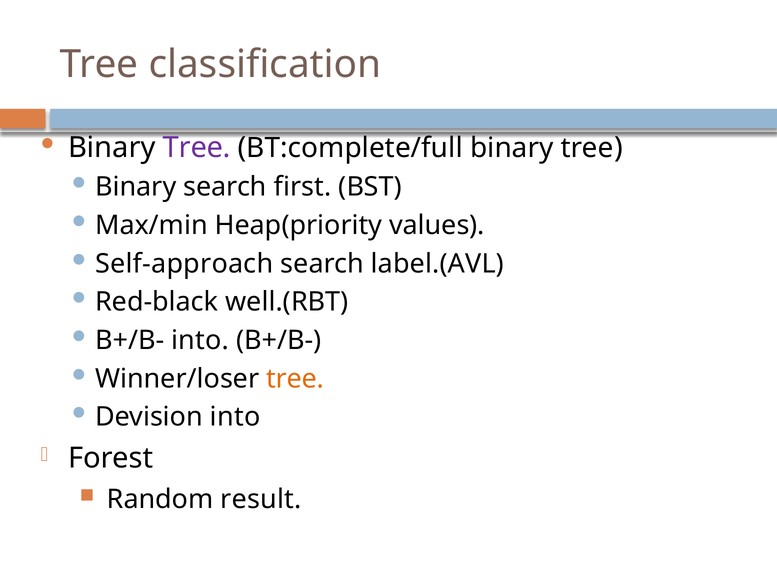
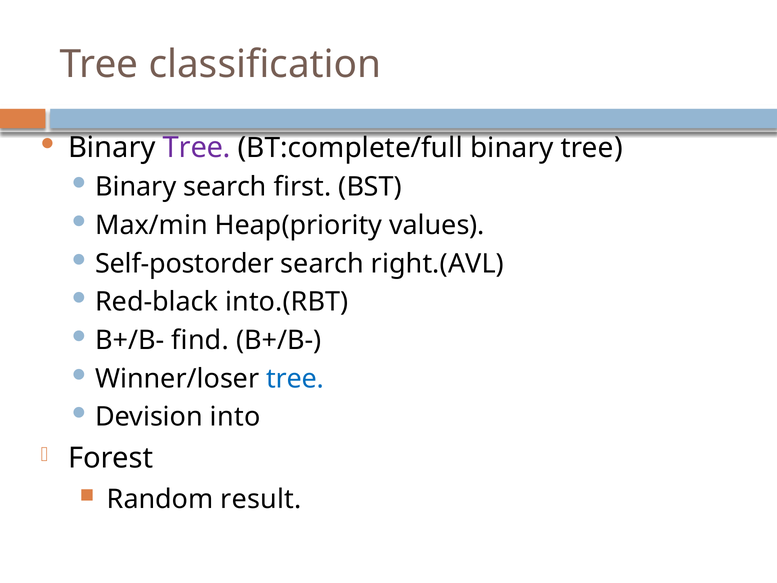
Self-approach: Self-approach -> Self-postorder (184, 264)
label.(AVL: label.(AVL -> right.(AVL (437, 264)
well.(RBT: well.(RBT -> into.(RBT (287, 302)
B+/B- into: into -> find (200, 340)
tree colour: orange -> blue (295, 378)
